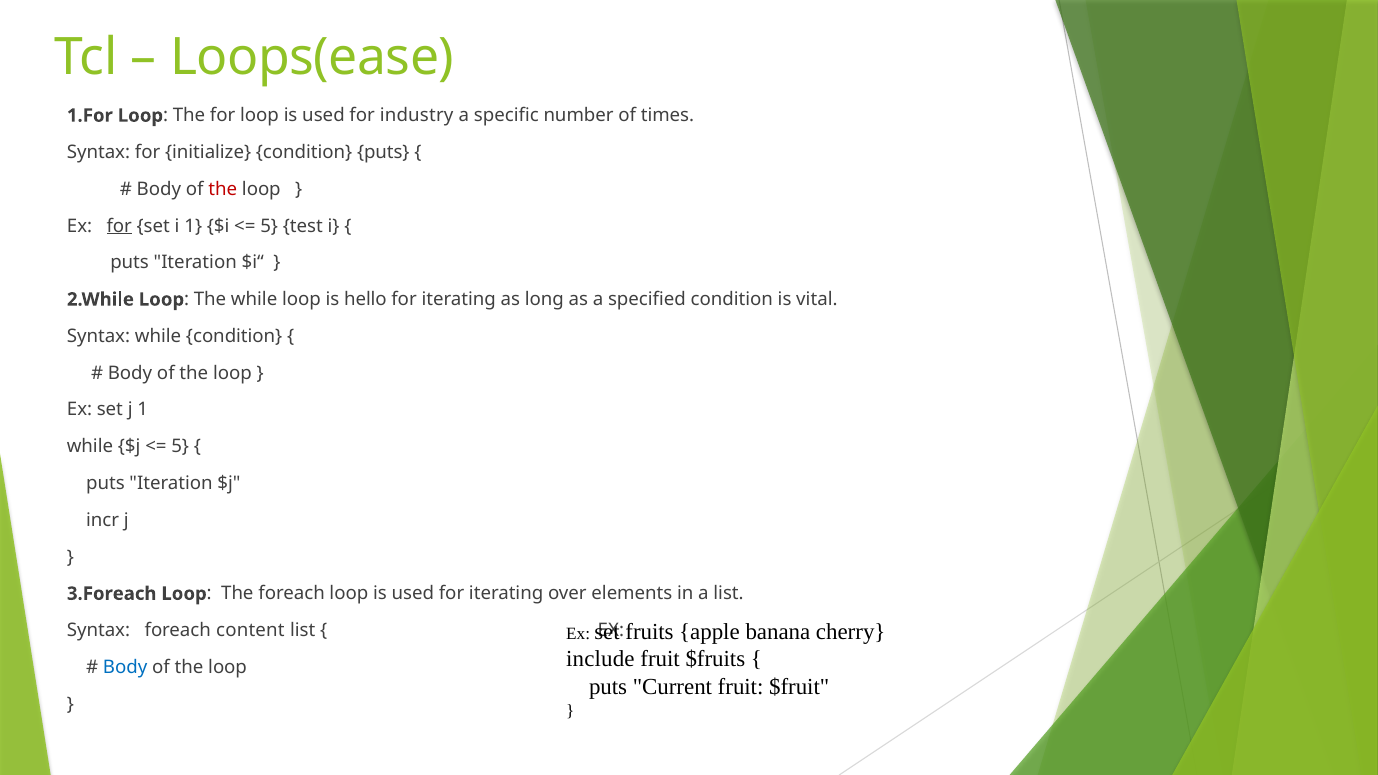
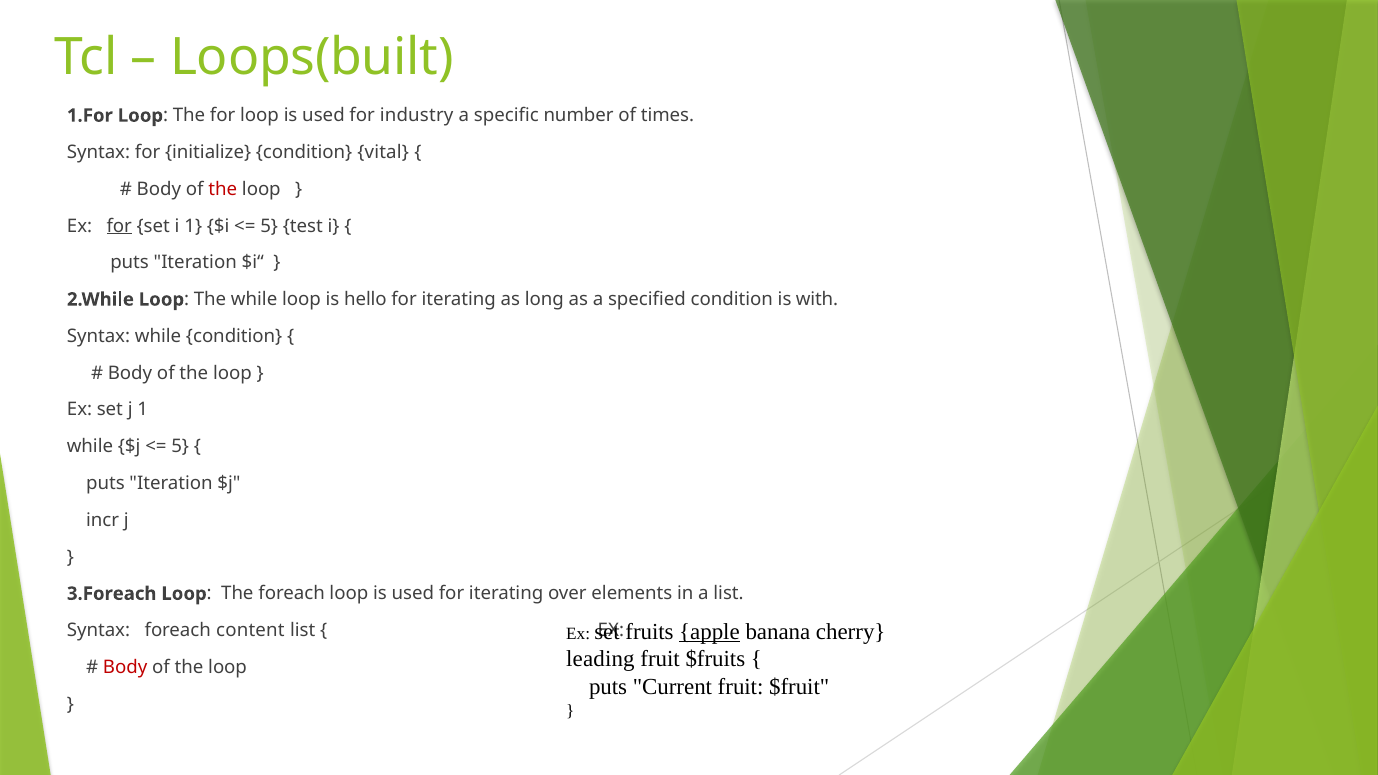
Loops(ease: Loops(ease -> Loops(built (312, 57)
condition puts: puts -> vital (383, 152)
vital: vital -> with (817, 299)
apple underline: none -> present (709, 632)
include: include -> leading (600, 659)
Body colour: blue -> red (125, 667)
